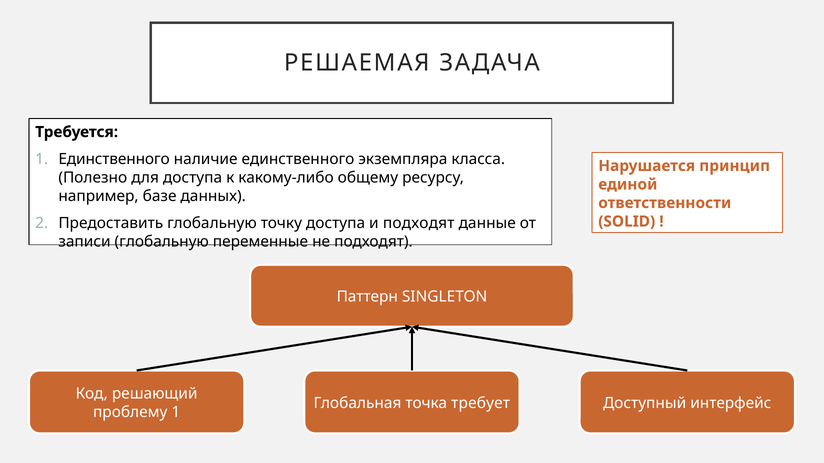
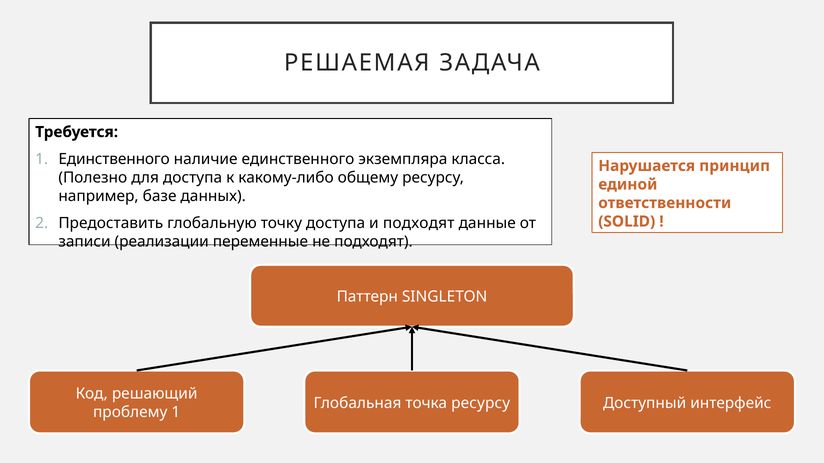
записи глобальную: глобальную -> реализации (162, 242)
точка требует: требует -> ресурсу (481, 403)
